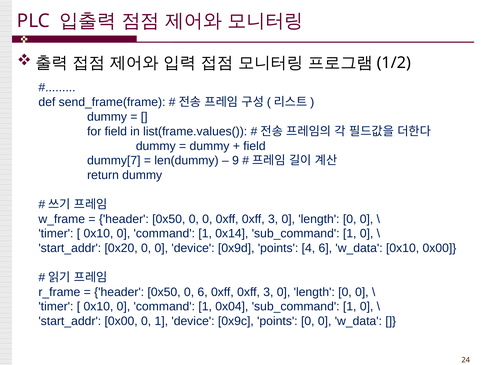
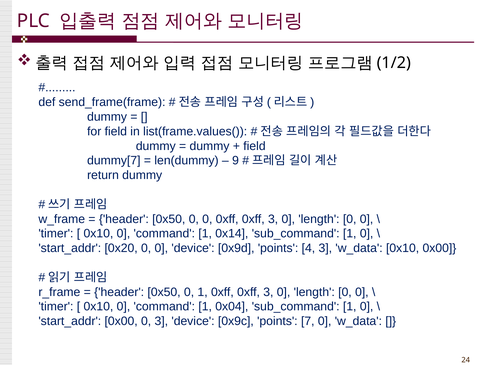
4 6: 6 -> 3 (325, 248)
0 6: 6 -> 1 (203, 292)
0 1: 1 -> 3 (161, 321)
points 0: 0 -> 7 (308, 321)
